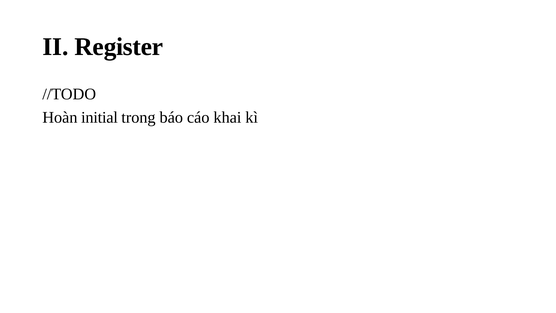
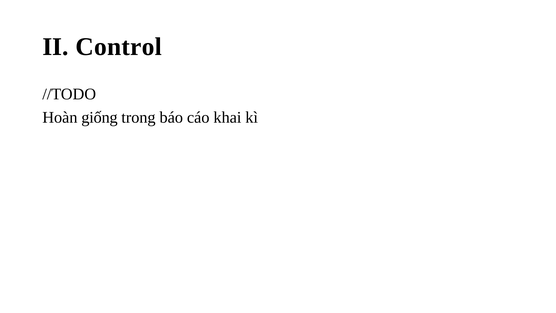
Register: Register -> Control (119, 47)
initial: initial -> giống (100, 117)
